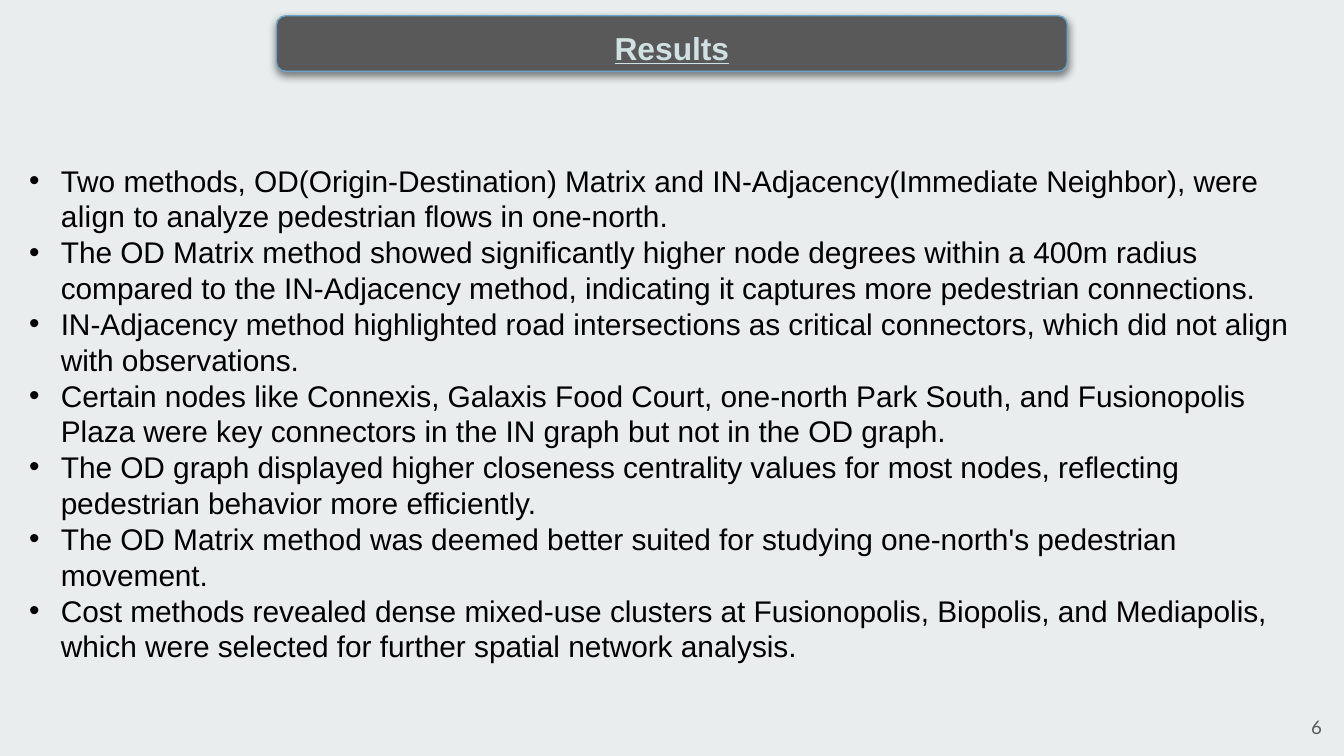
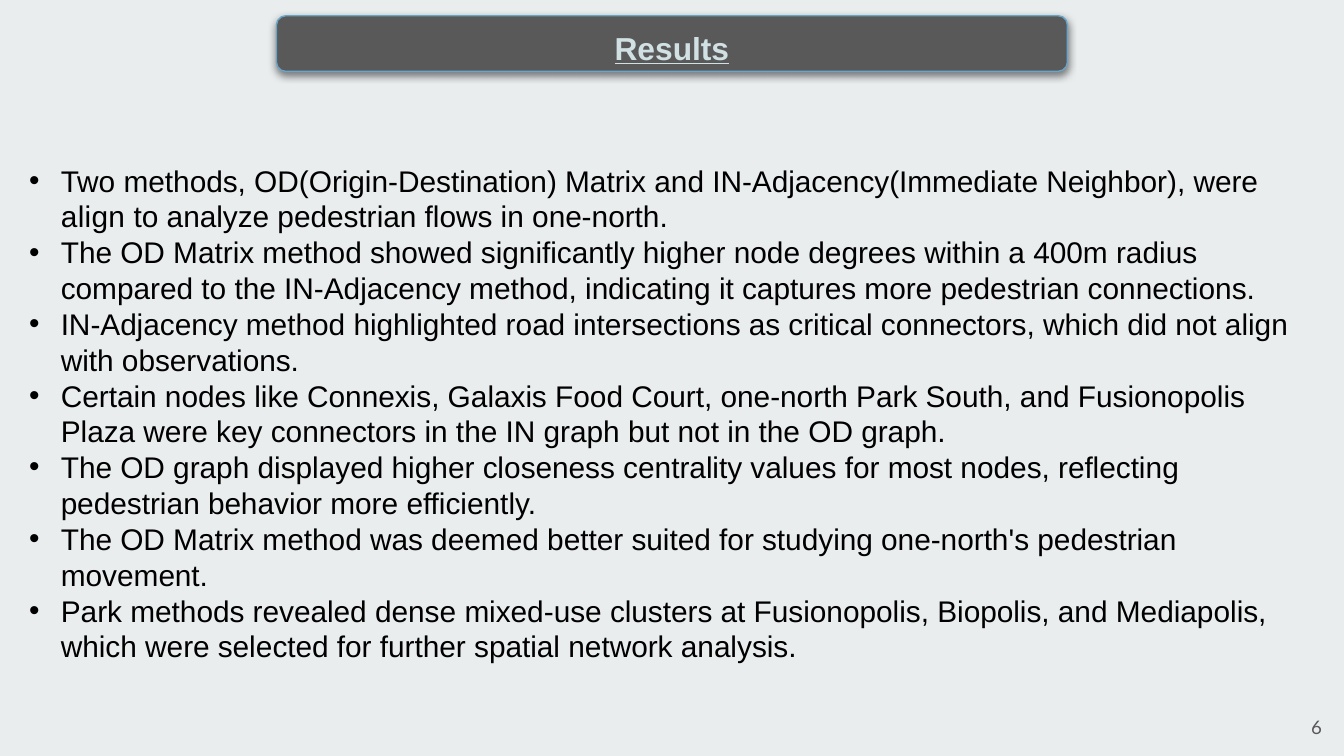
Cost: Cost -> Park (91, 612)
